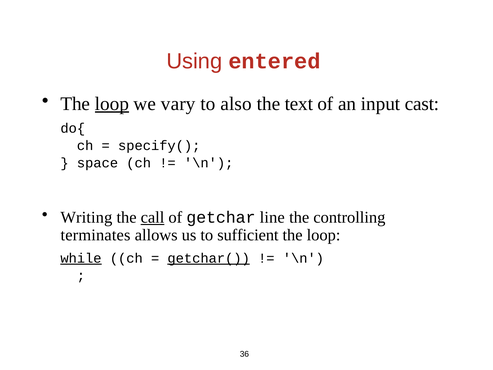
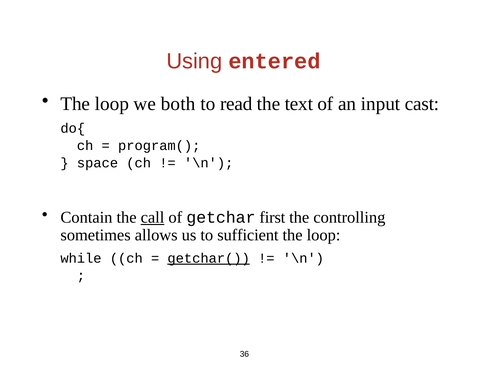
loop underline: present -> none (112, 104)
vary: vary -> both (178, 104)
also: also -> read (236, 104)
specify(: specify( -> program( (159, 146)
Writing: Writing -> Contain (86, 217)
line: line -> first (272, 217)
terminates: terminates -> sometimes (96, 235)
while underline: present -> none (81, 258)
